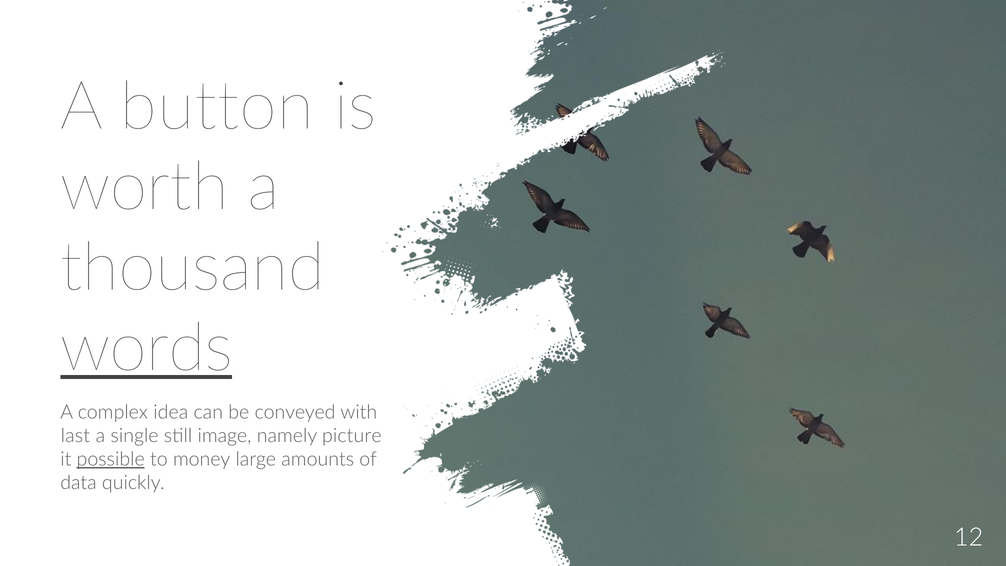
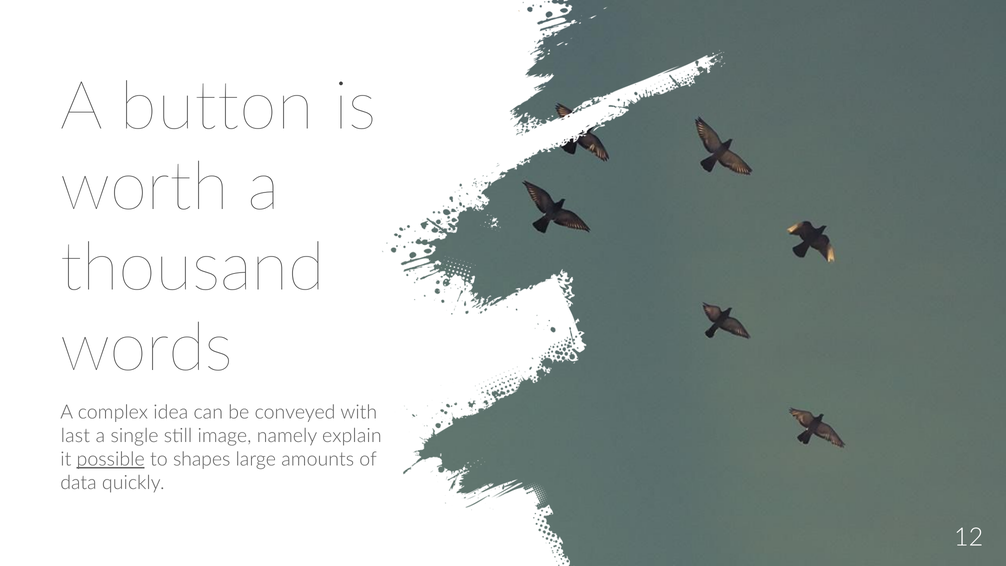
words underline: present -> none (147, 348)
picture: picture -> explain (352, 436)
money: money -> shapes (202, 459)
